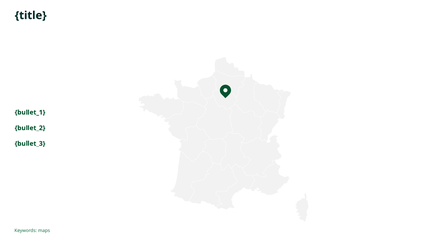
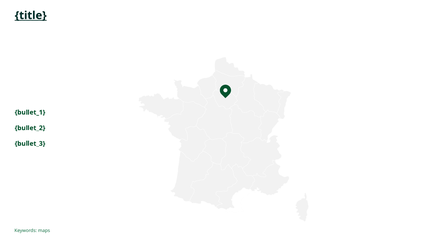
title underline: none -> present (31, 15)
